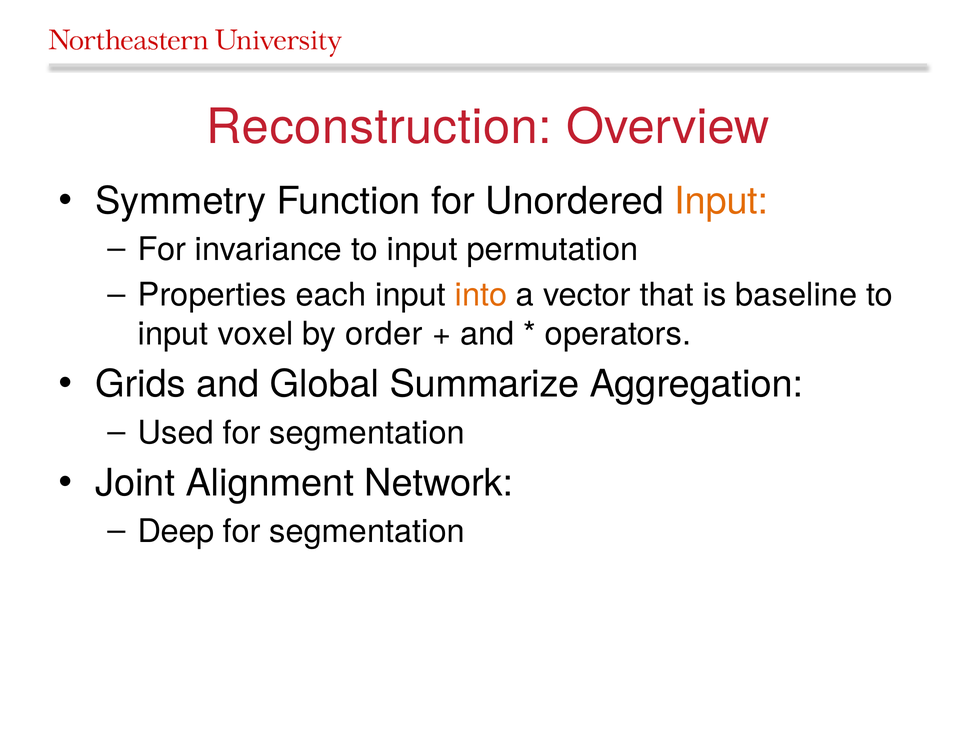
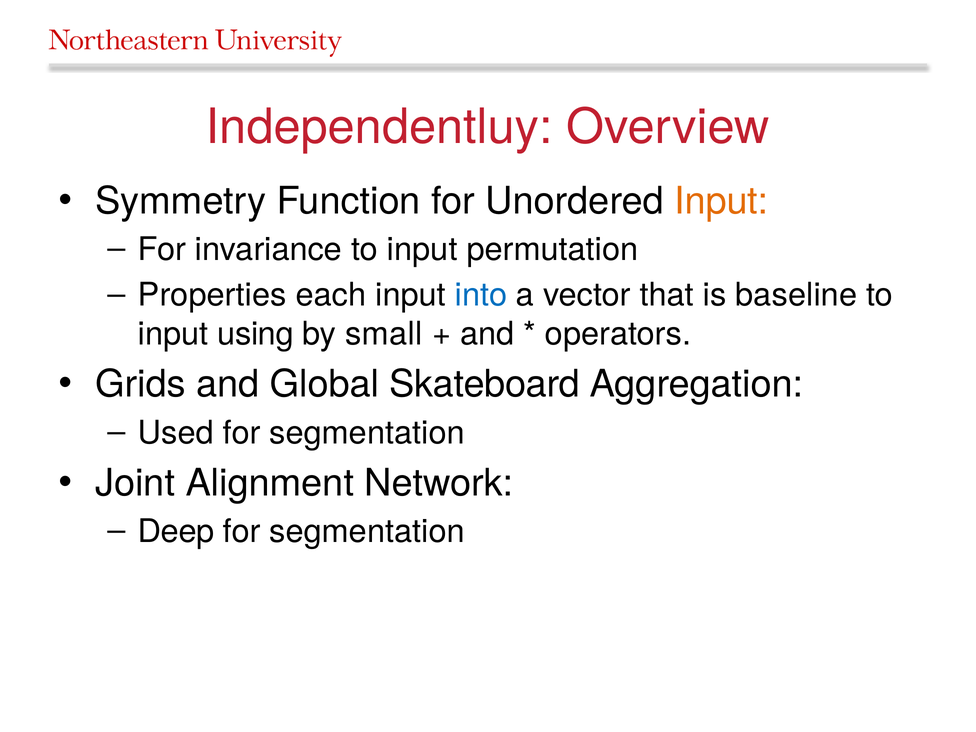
Reconstruction: Reconstruction -> Independentluy (379, 127)
into colour: orange -> blue (481, 295)
voxel: voxel -> using (256, 334)
order: order -> small (384, 334)
Summarize: Summarize -> Skateboard (485, 384)
